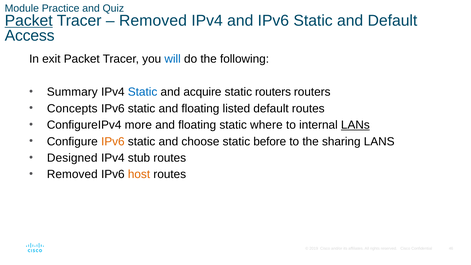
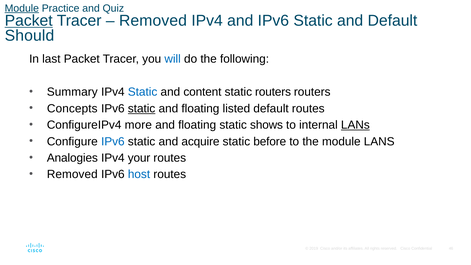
Module underline: none -> present (22, 8)
Access: Access -> Should (29, 36)
exit: exit -> last (51, 59)
acquire: acquire -> content (202, 92)
static underline: none -> present (142, 108)
where: where -> shows (267, 125)
IPv6 colour: orange -> blue (113, 141)
choose: choose -> acquire (200, 141)
the sharing: sharing -> module (341, 141)
Designed: Designed -> Analogies (72, 158)
stub: stub -> your (139, 158)
host colour: orange -> blue (139, 174)
